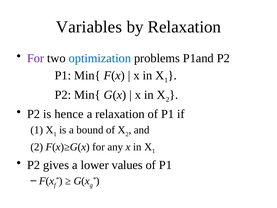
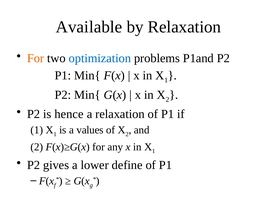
Variables: Variables -> Available (89, 27)
For colour: purple -> orange (36, 58)
bound: bound -> values (90, 130)
values: values -> define (127, 165)
